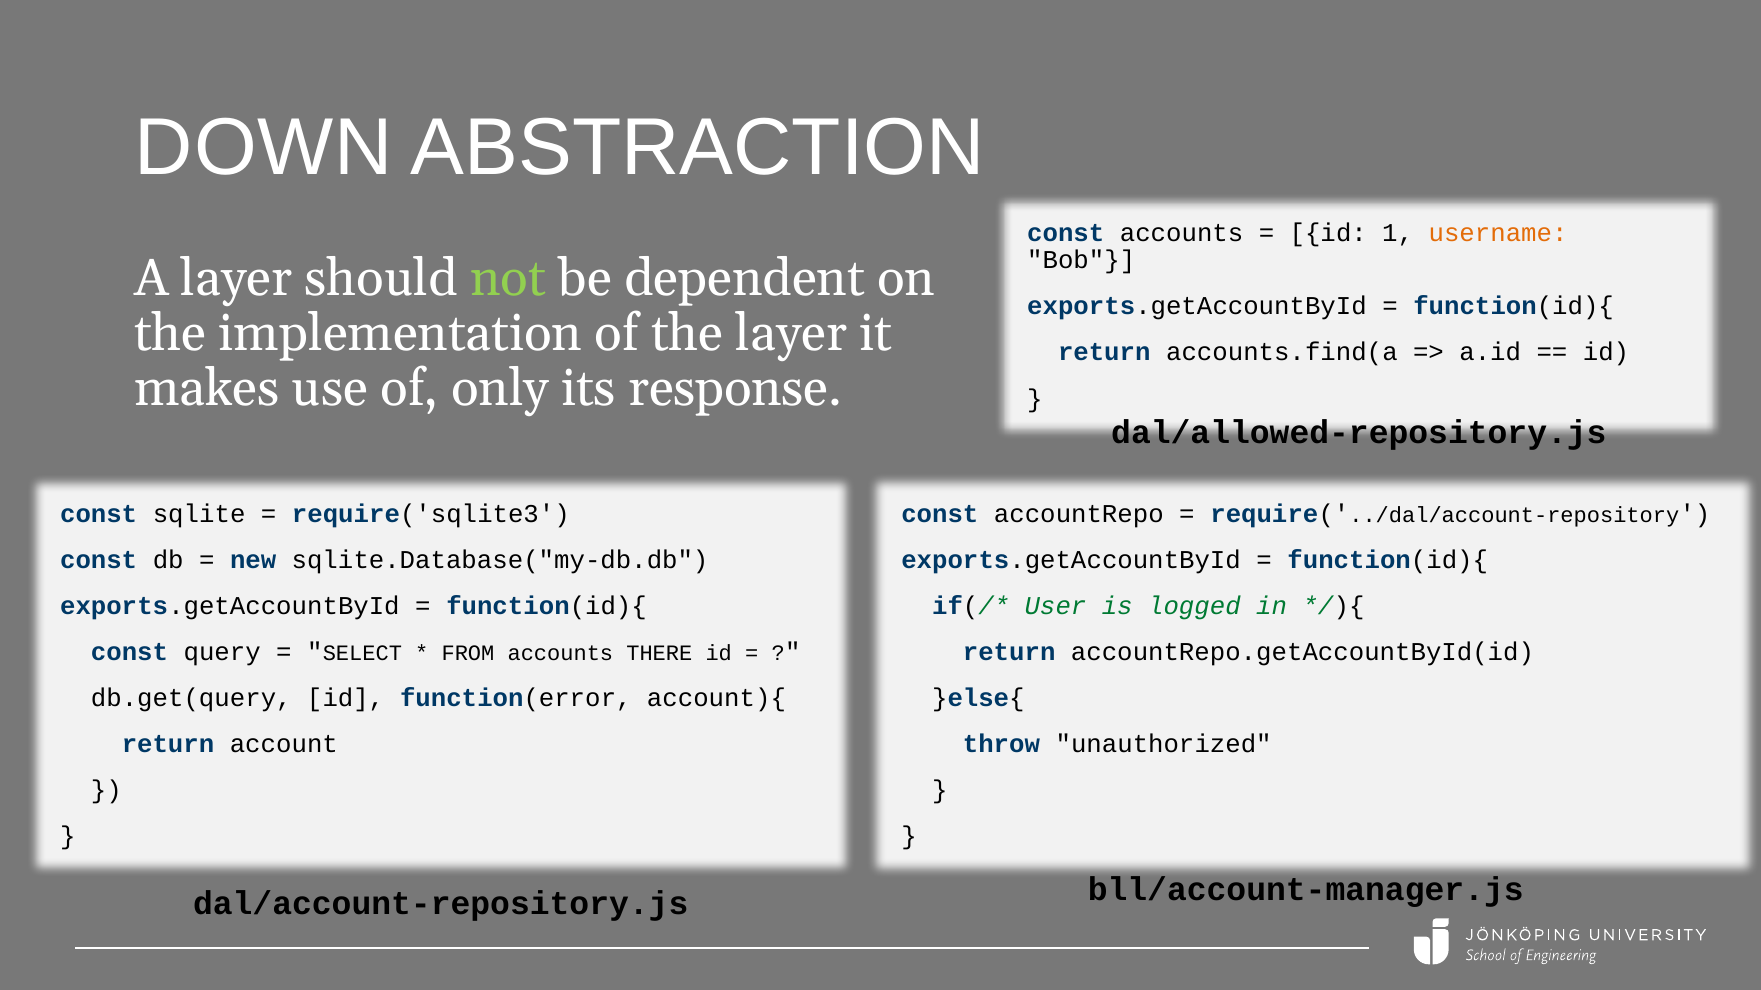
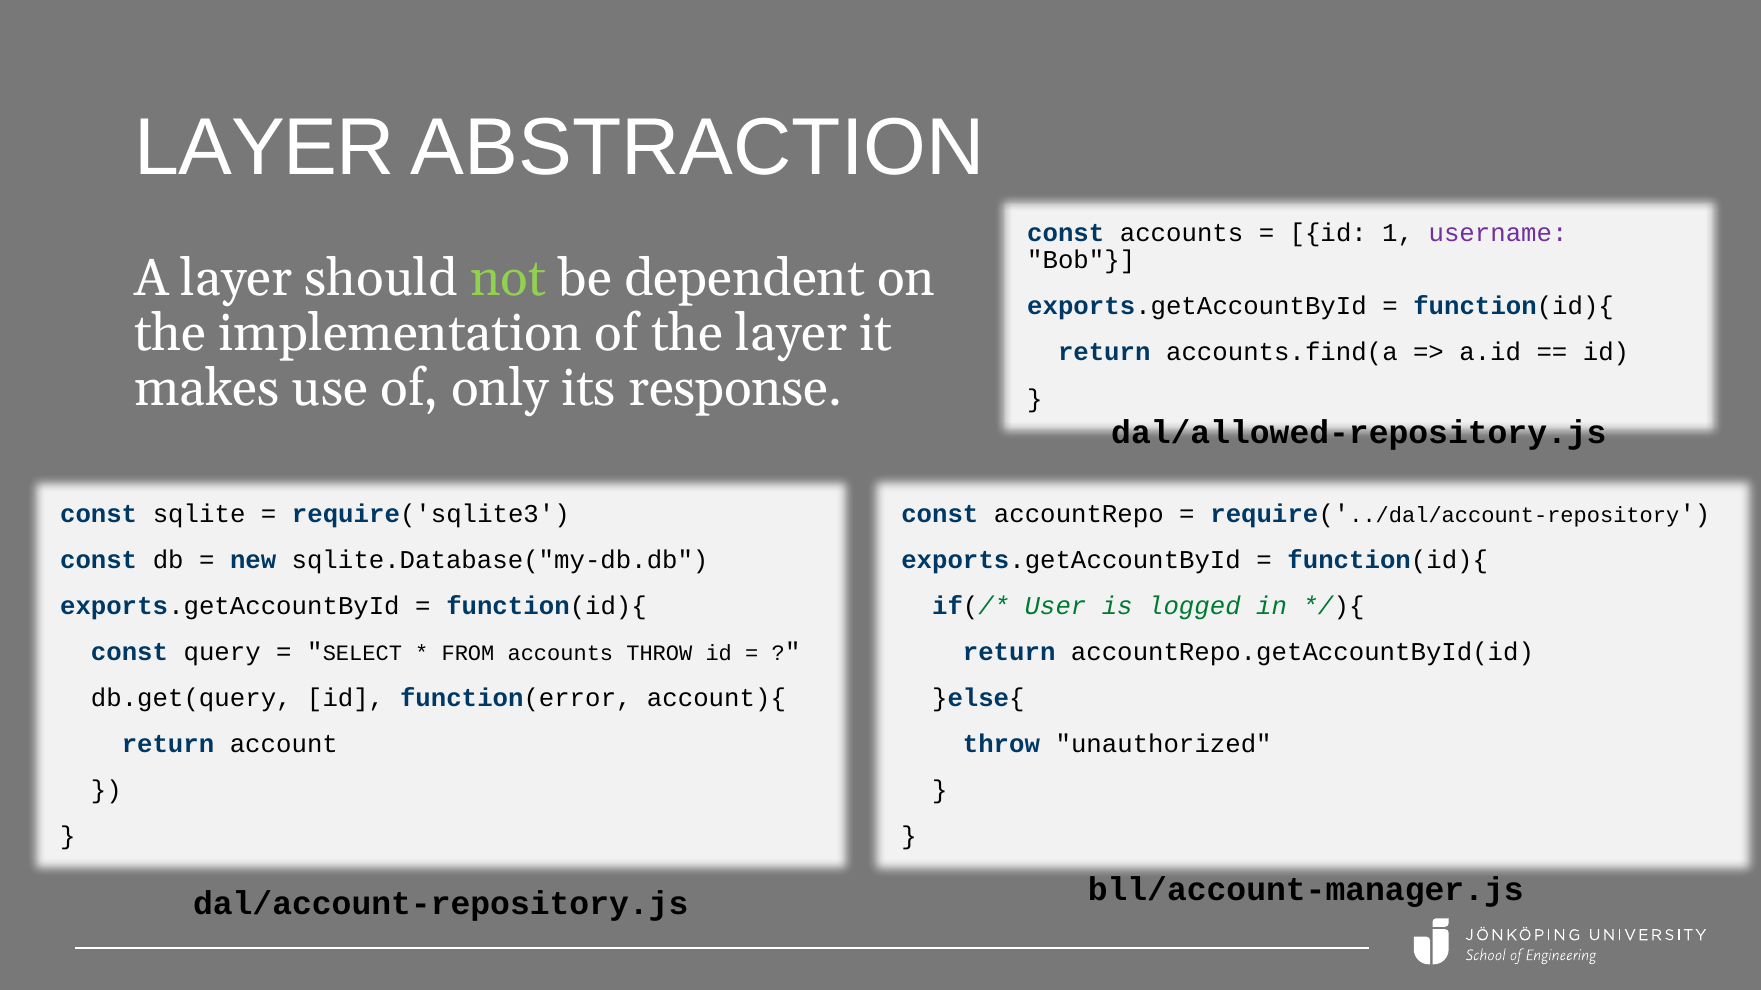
DOWN: DOWN -> LAYER (265, 148)
username colour: orange -> purple (1498, 233)
accounts THERE: THERE -> THROW (659, 654)
